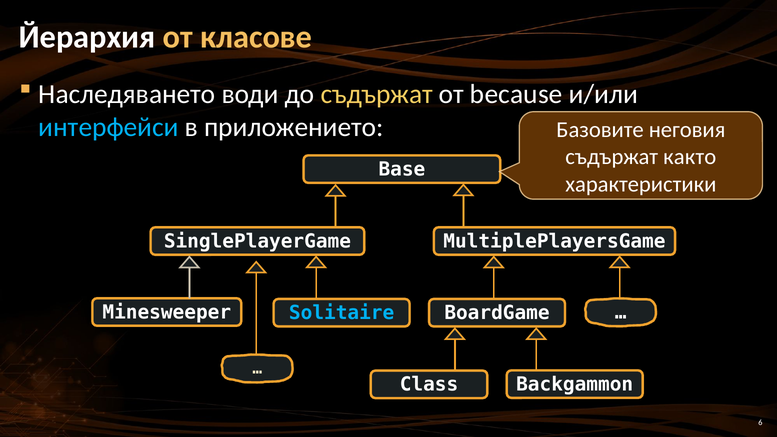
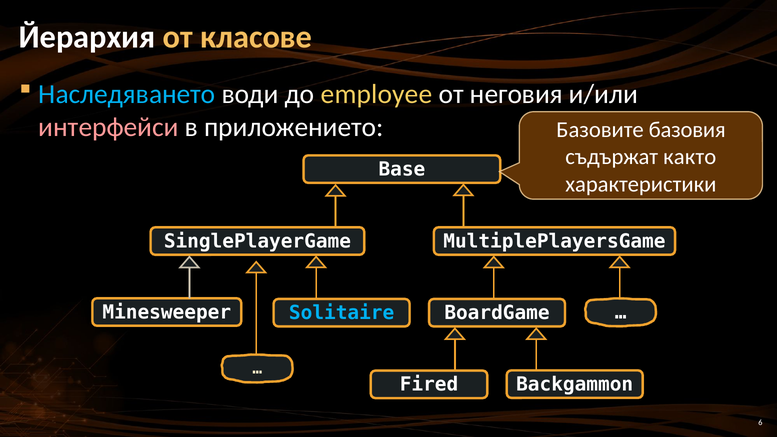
Наследяването colour: white -> light blue (127, 94)
до съдържат: съдържат -> employee (377, 94)
because: because -> неговия (516, 94)
интерфейси colour: light blue -> pink (108, 127)
неговия: неговия -> базовия (687, 130)
Class: Class -> Fired (429, 385)
